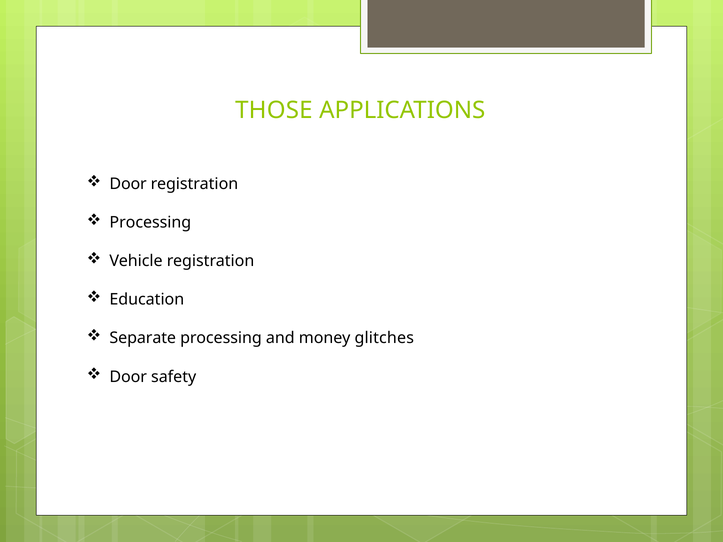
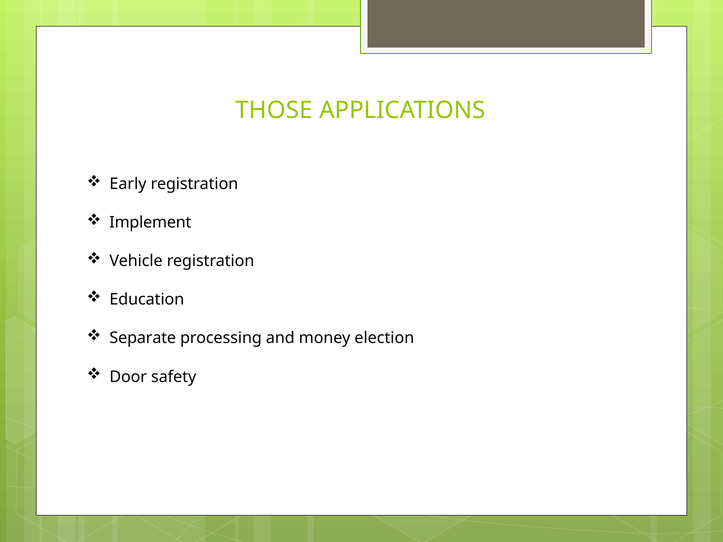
Door: Door -> Early (128, 184)
Processing: Processing -> Implement (150, 223)
glitches: glitches -> election (384, 338)
